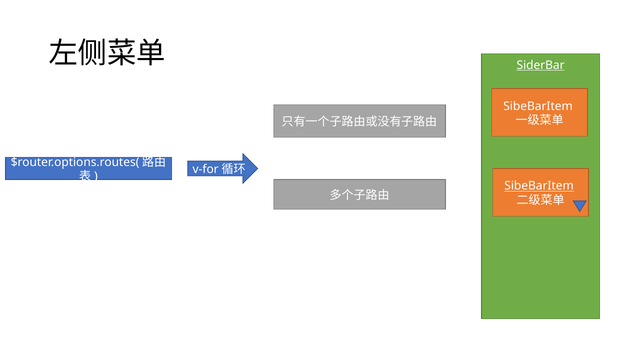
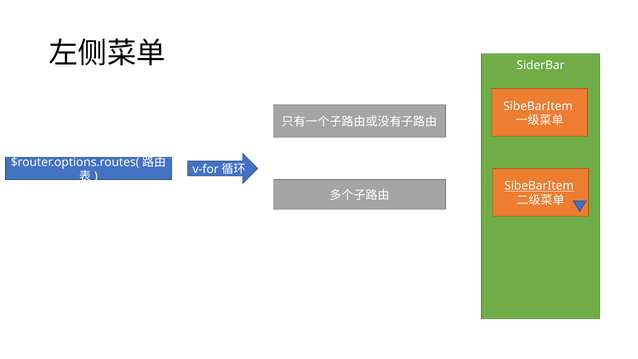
SiderBar underline: present -> none (541, 65)
